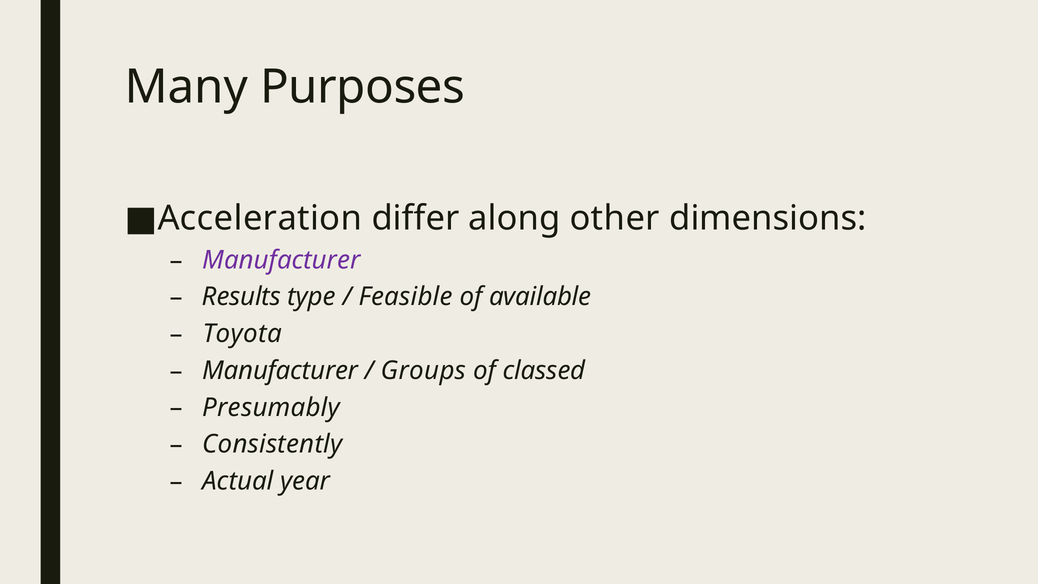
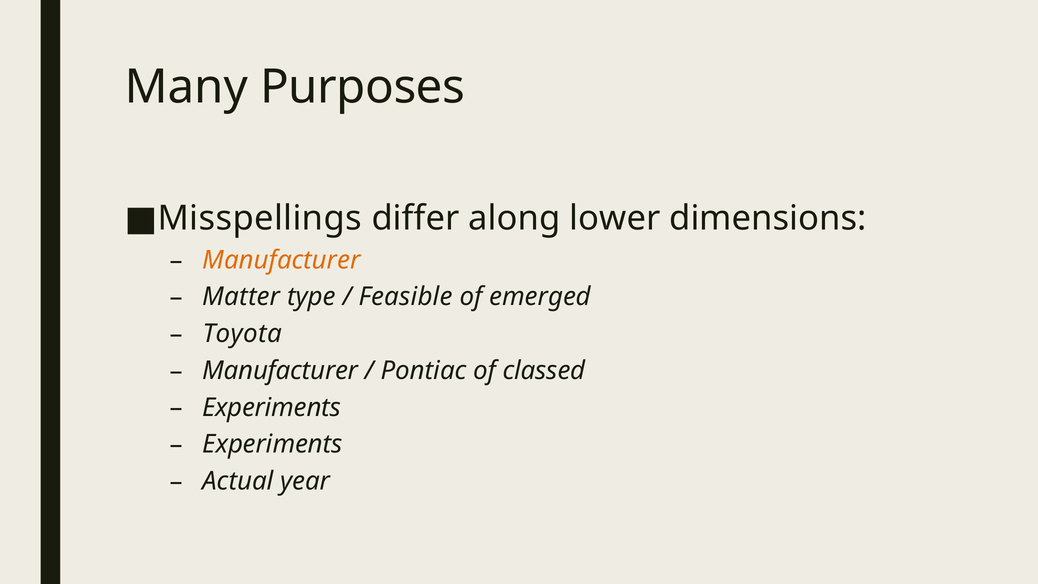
Acceleration: Acceleration -> Misspellings (260, 218)
other: other -> lower (615, 218)
Manufacturer colour: purple -> orange (281, 260)
Results: Results -> Matter (241, 297)
available: available -> emerged (540, 297)
Groups: Groups -> Pontiac (424, 371)
Presumably: Presumably -> Experiments (271, 407)
Consistently: Consistently -> Experiments (272, 444)
